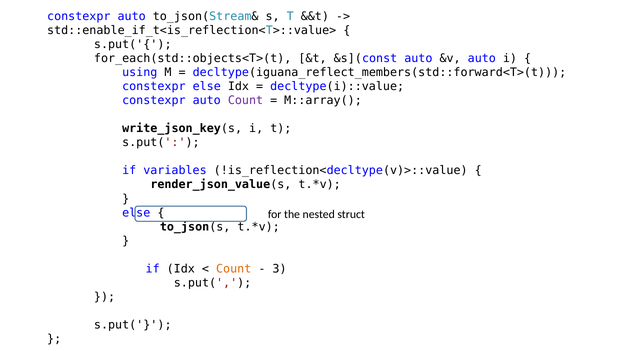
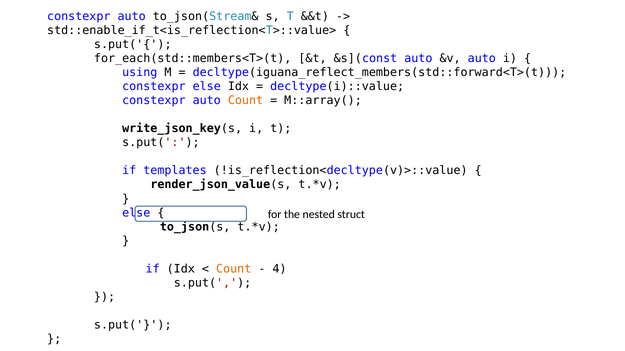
for_each(std::objects<T>(t: for_each(std::objects<T>(t -> for_each(std::members<T>(t (193, 58)
Count colour: purple -> orange (245, 101)
variables: variables -> templates (175, 171)
3: 3 -> 4 (280, 269)
